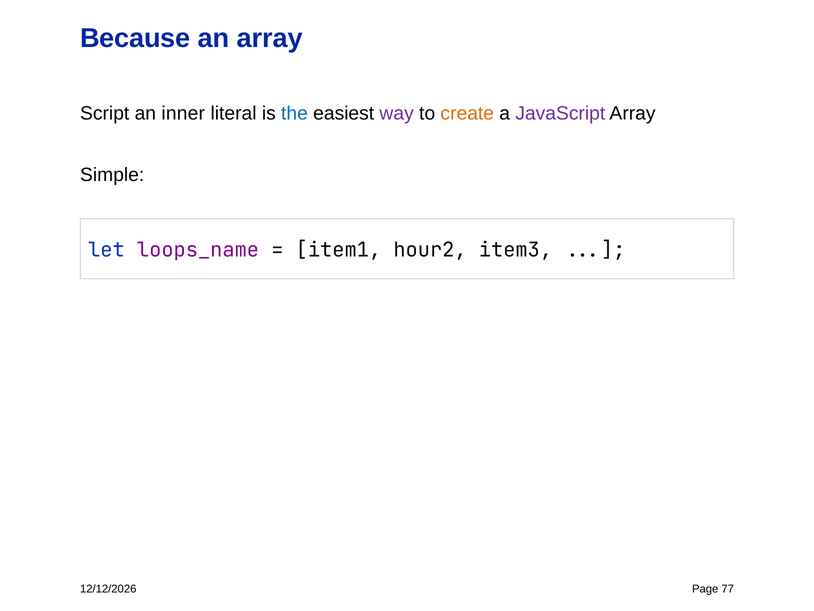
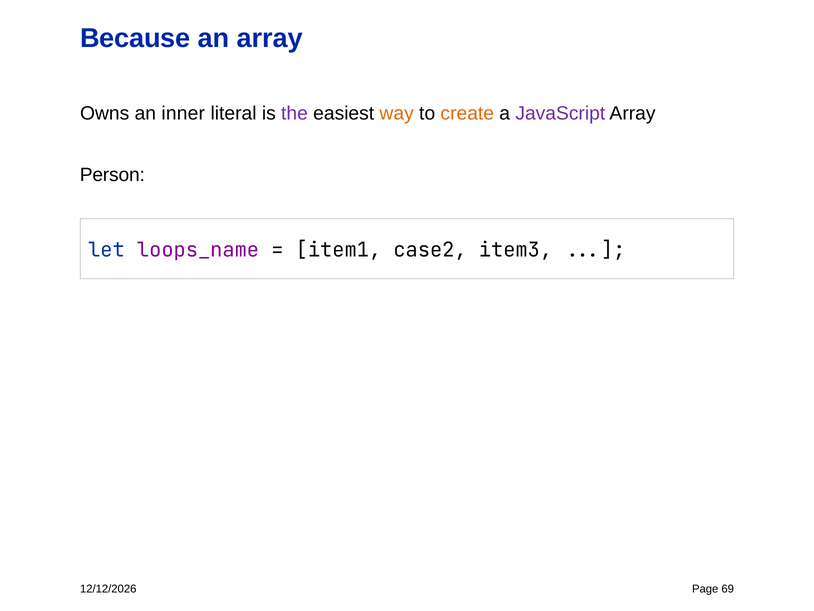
Script: Script -> Owns (105, 113)
the colour: blue -> purple (295, 113)
way colour: purple -> orange (397, 113)
Simple: Simple -> Person (112, 175)
hour2: hour2 -> case2 (430, 250)
77: 77 -> 69 (728, 588)
